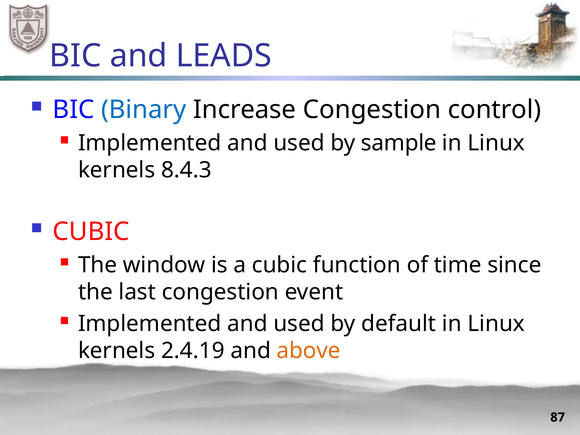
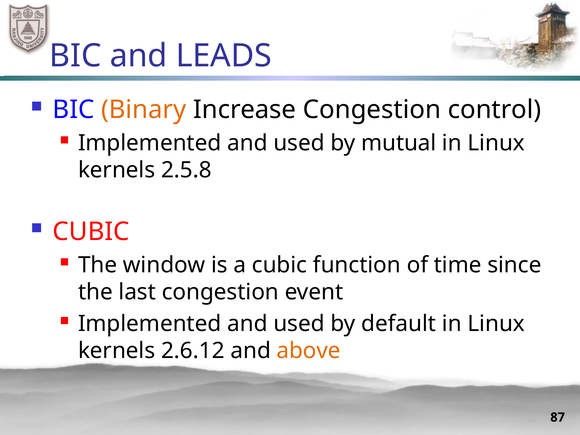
Binary colour: blue -> orange (144, 110)
sample: sample -> mutual (399, 143)
8.4.3: 8.4.3 -> 2.5.8 (186, 170)
2.4.19: 2.4.19 -> 2.6.12 (193, 351)
